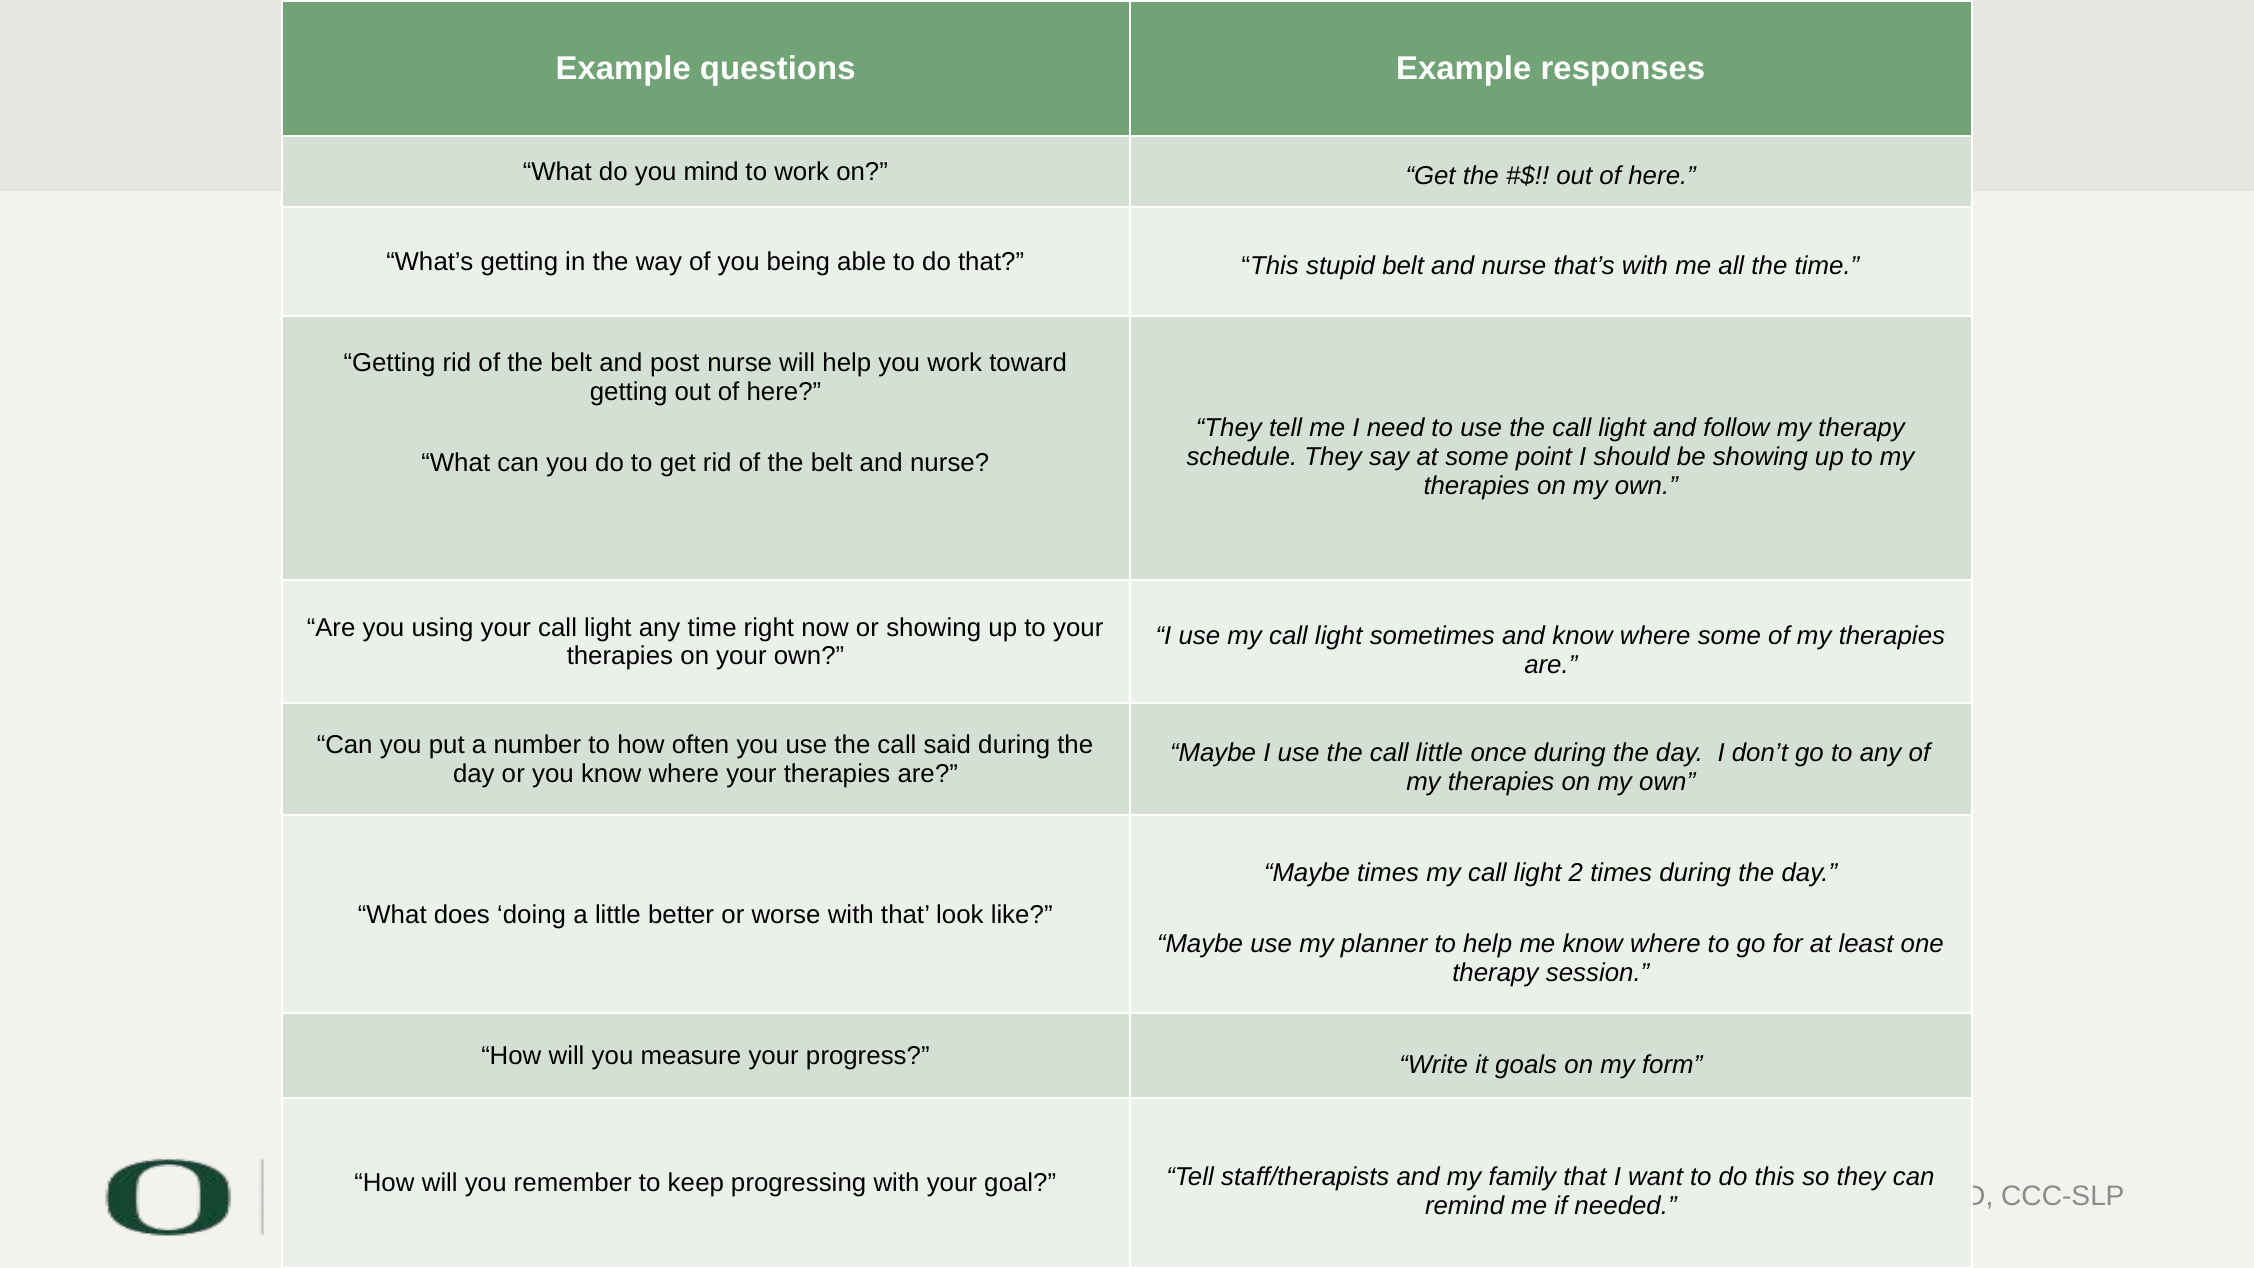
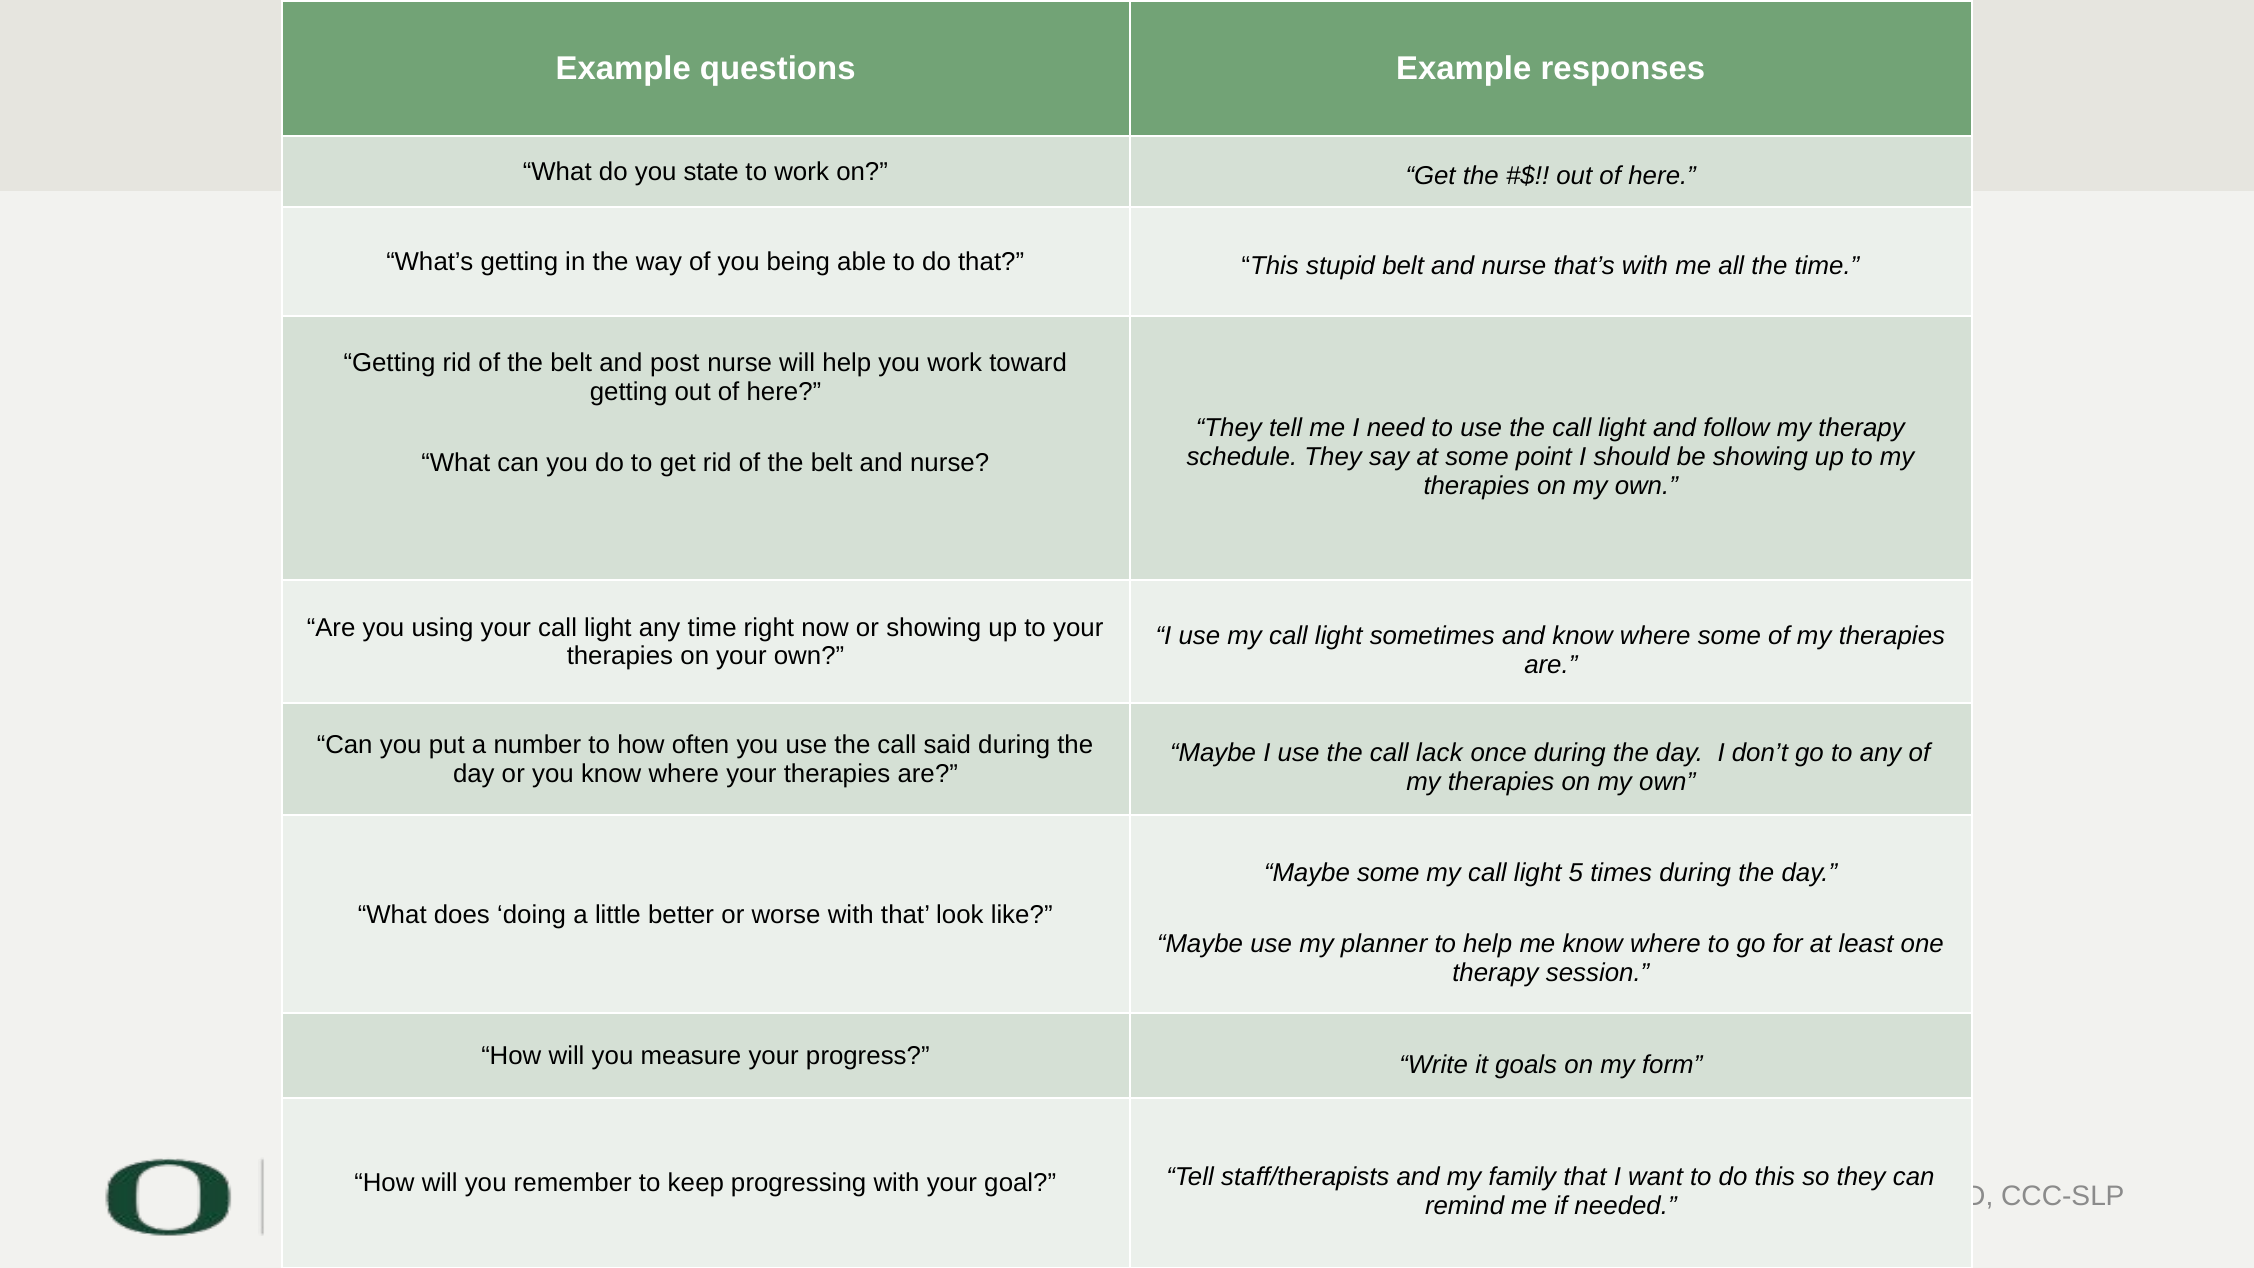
mind: mind -> state (711, 172)
call little: little -> lack (1439, 753)
Maybe times: times -> some (1388, 873)
2: 2 -> 5 (1576, 873)
